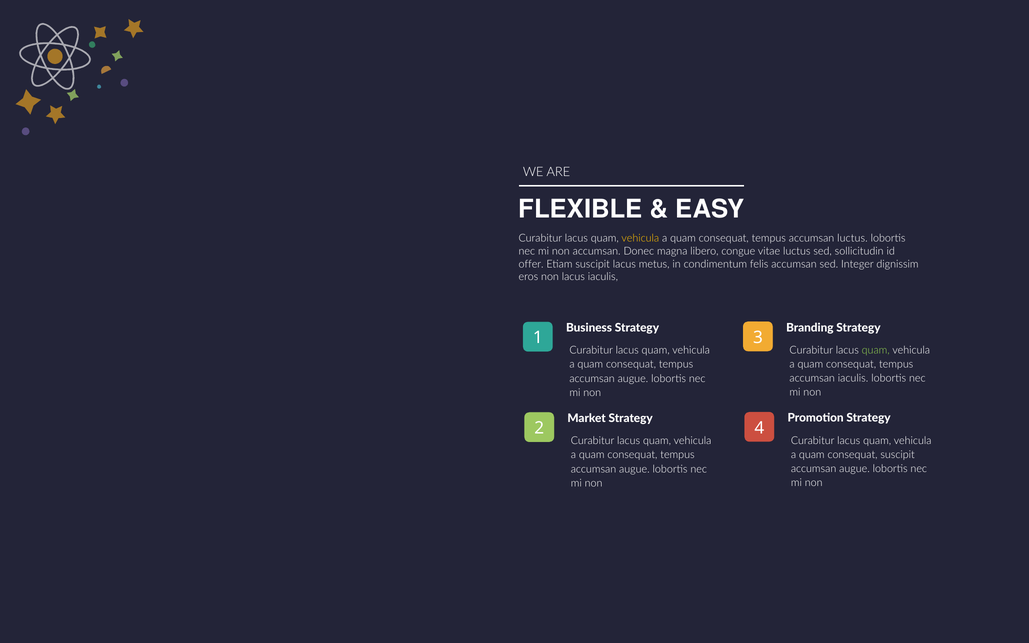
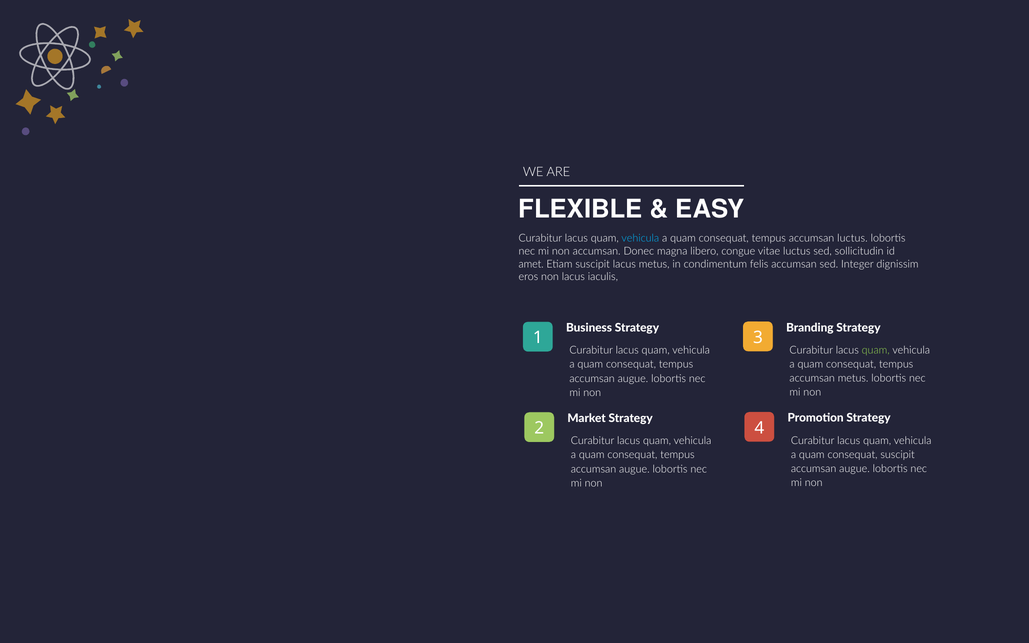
vehicula colour: yellow -> light blue (640, 238)
offer: offer -> amet (531, 264)
accumsan iaculis: iaculis -> metus (853, 378)
